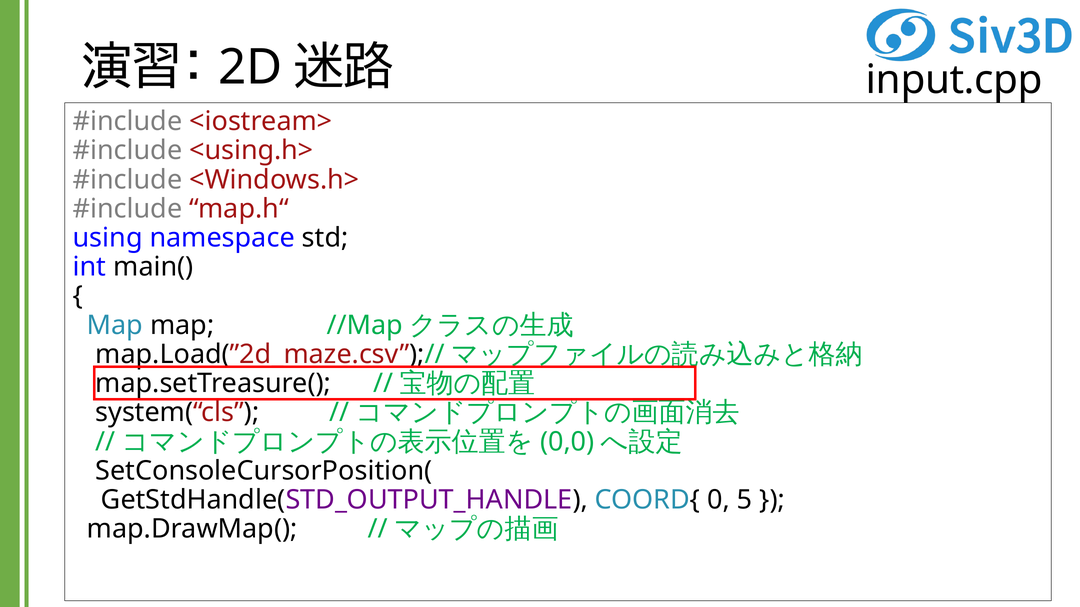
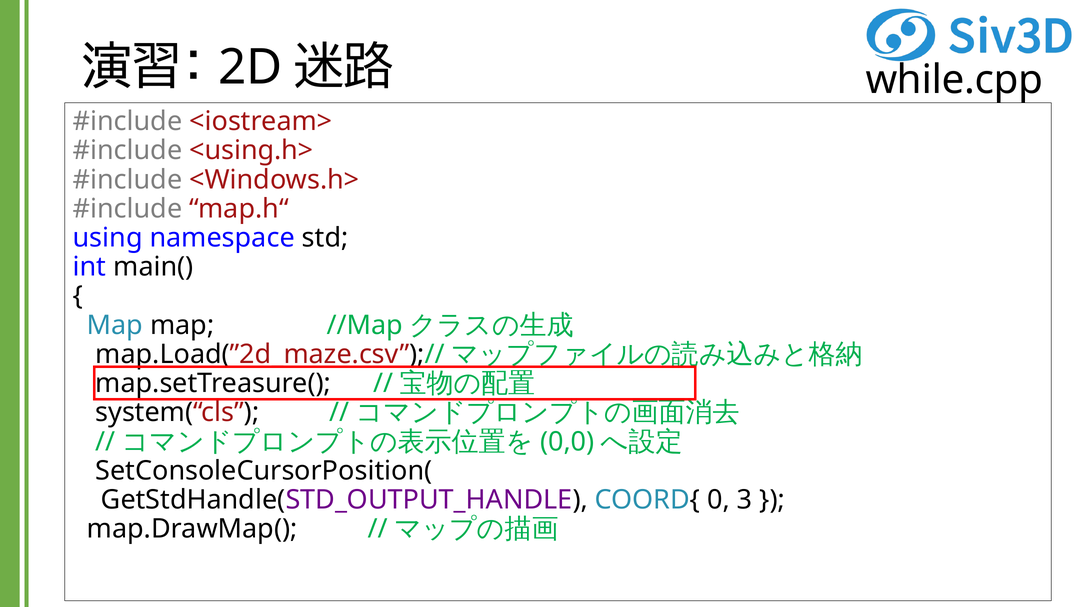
input.cpp: input.cpp -> while.cpp (954, 80)
5: 5 -> 3 (745, 500)
